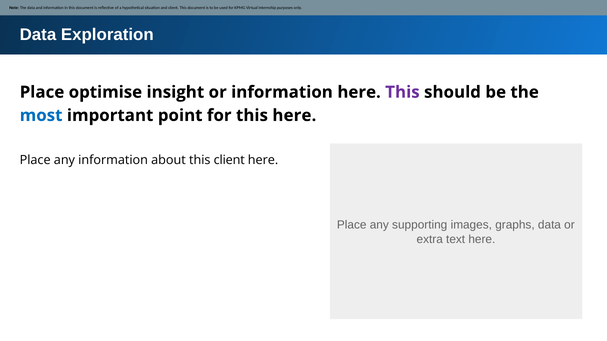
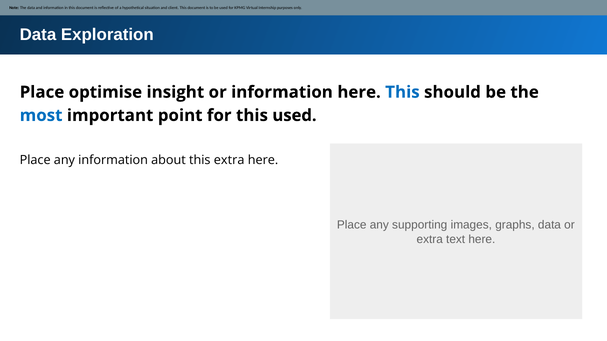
This colour: purple -> blue (402, 92)
this here: here -> used (294, 116)
this client: client -> extra (229, 160)
